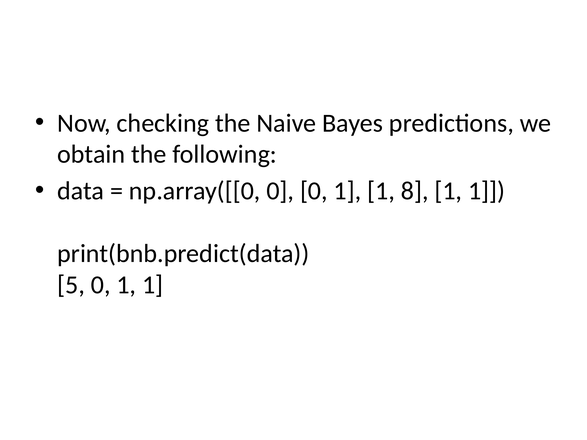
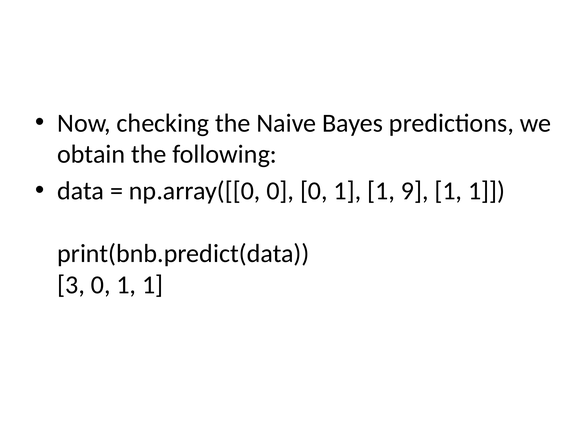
8: 8 -> 9 (415, 191)
5: 5 -> 3 (71, 285)
